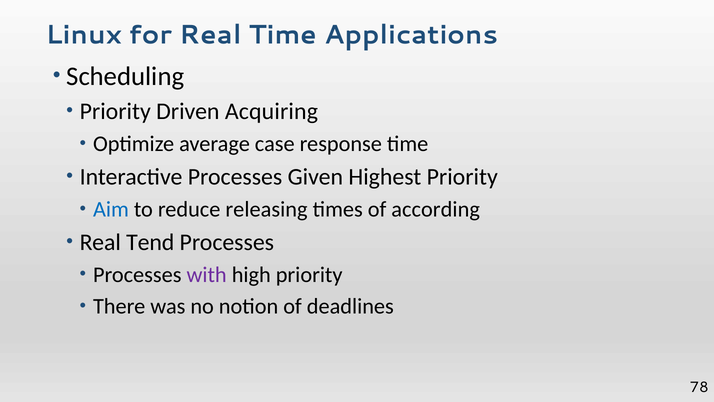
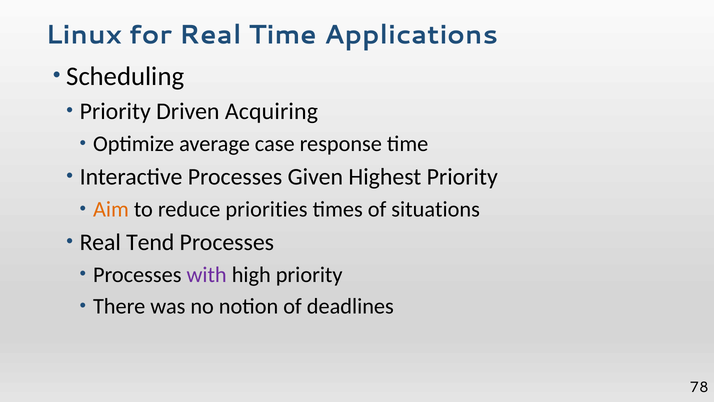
Aim colour: blue -> orange (111, 209)
releasing: releasing -> priorities (267, 209)
according: according -> situations (436, 209)
